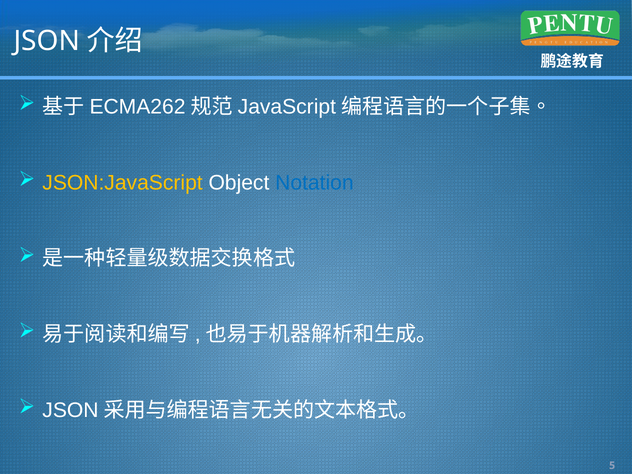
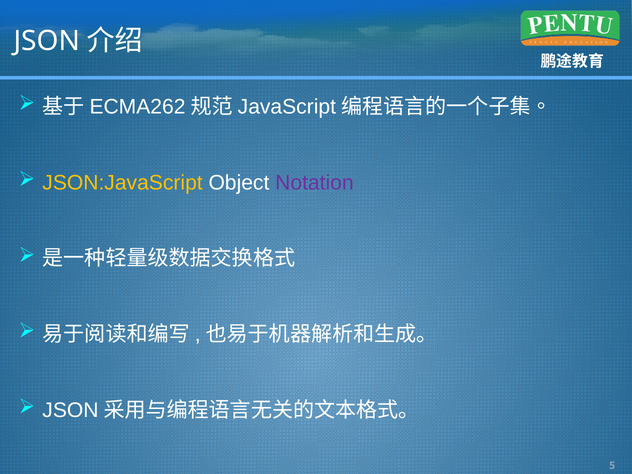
Notation colour: blue -> purple (314, 183)
